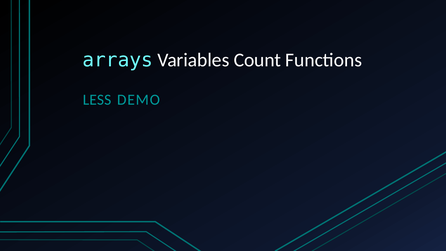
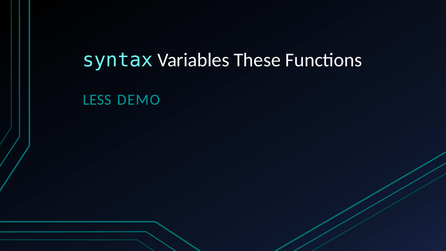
arrays: arrays -> syntax (118, 60)
Count: Count -> These (257, 60)
